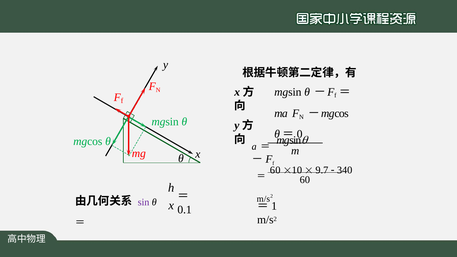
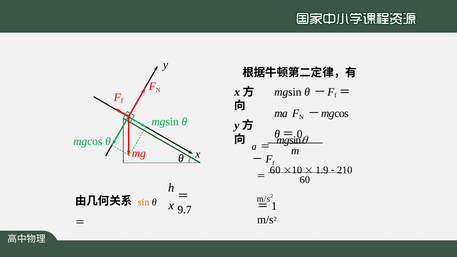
9.7: 9.7 -> 1.9 (322, 170)
340: 340 -> 210 (345, 170)
sin colour: purple -> orange (144, 202)
0.1: 0.1 -> 9.7 (185, 210)
